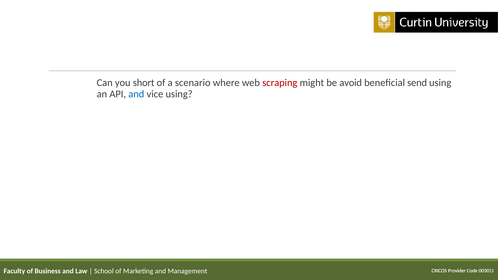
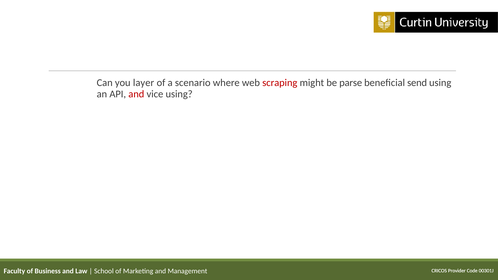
short: short -> layer (144, 83)
avoid: avoid -> parse (351, 83)
and colour: blue -> red (136, 94)
